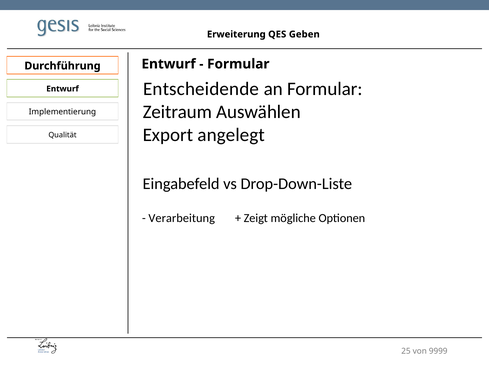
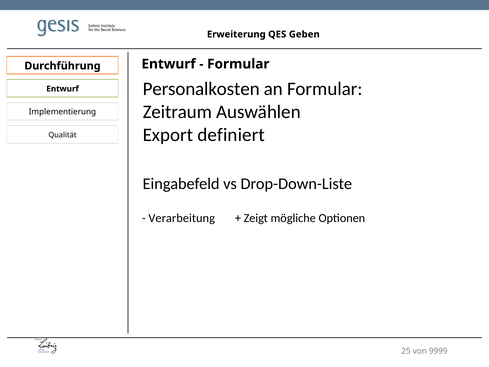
Entscheidende: Entscheidende -> Personalkosten (201, 89)
angelegt: angelegt -> definiert (231, 135)
